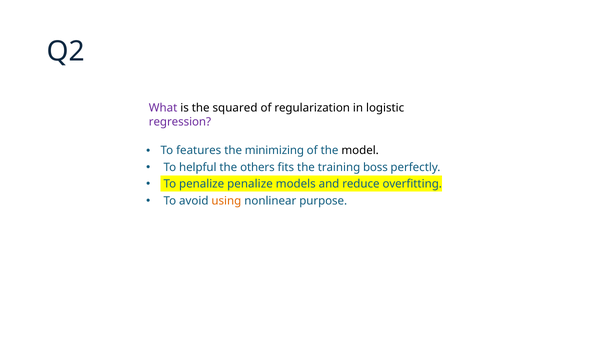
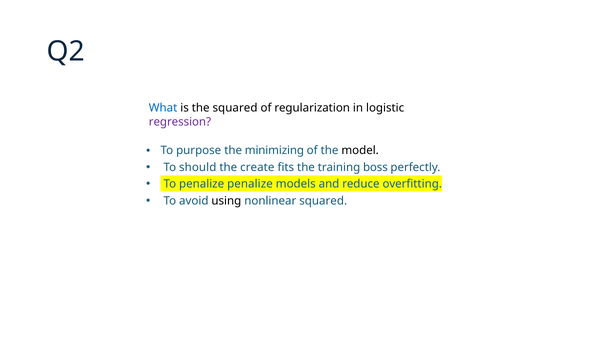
What colour: purple -> blue (163, 108)
features: features -> purpose (199, 151)
helpful: helpful -> should (198, 167)
others: others -> create (257, 167)
using colour: orange -> black (226, 201)
nonlinear purpose: purpose -> squared (323, 201)
